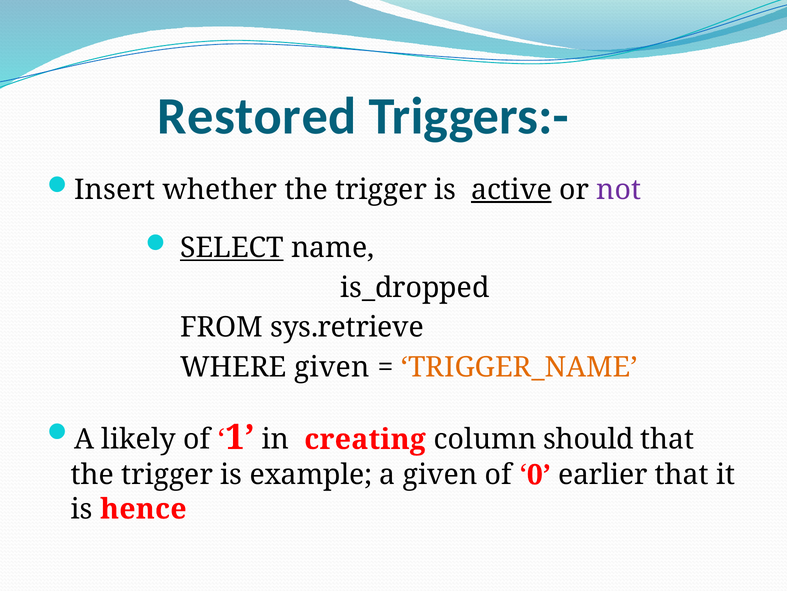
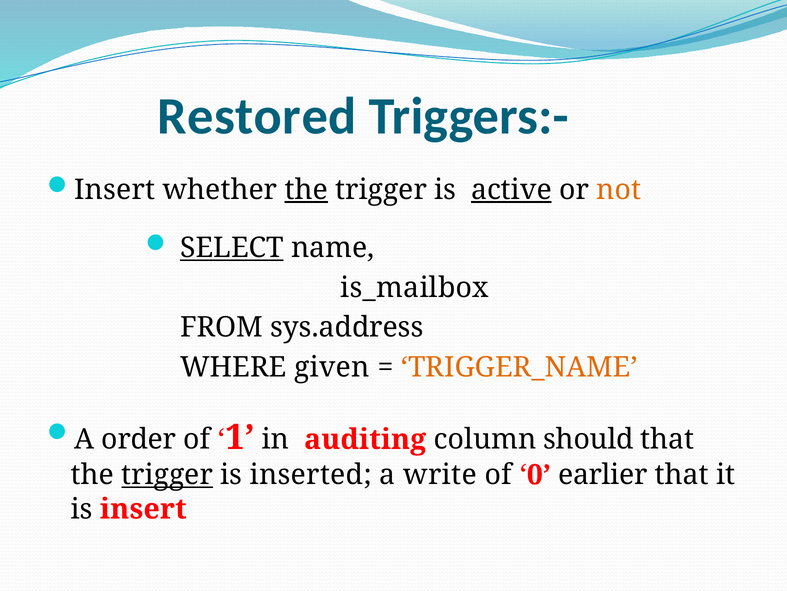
the underline: none -> present (306, 189)
not colour: purple -> orange (619, 189)
is_dropped: is_dropped -> is_mailbox (415, 287)
sys.retrieve: sys.retrieve -> sys.address (347, 327)
likely: likely -> order (139, 439)
creating: creating -> auditing (365, 439)
trigger underline: none -> present (167, 474)
example: example -> inserted (311, 474)
a given: given -> write (440, 474)
is hence: hence -> insert (143, 508)
